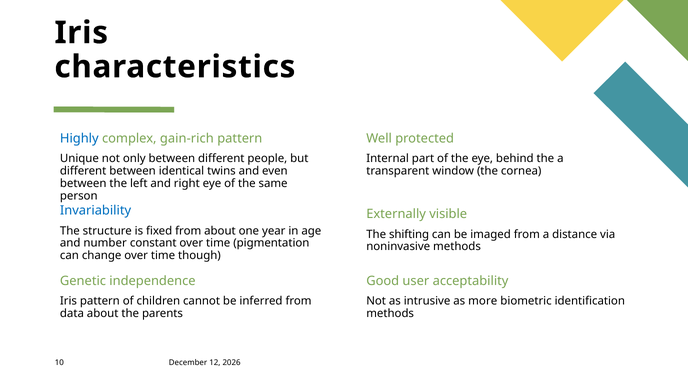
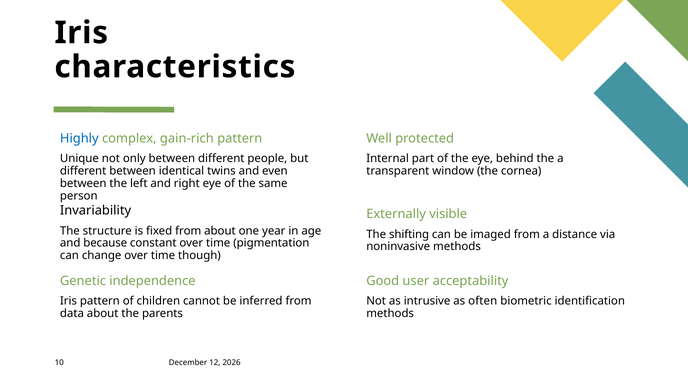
Invariability colour: blue -> black (96, 211)
number: number -> because (105, 243)
more: more -> often (483, 301)
